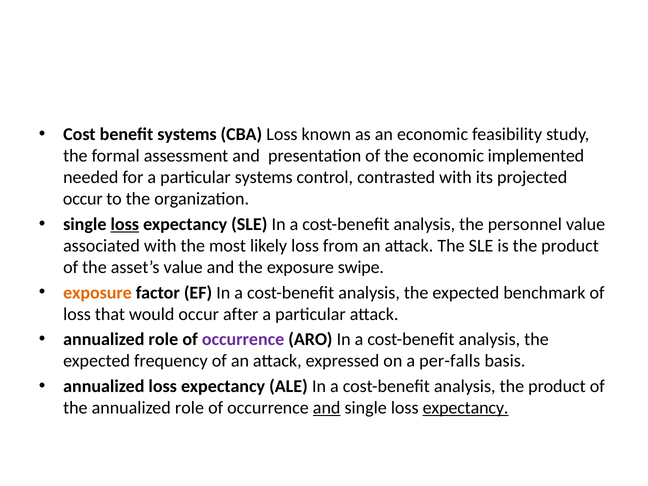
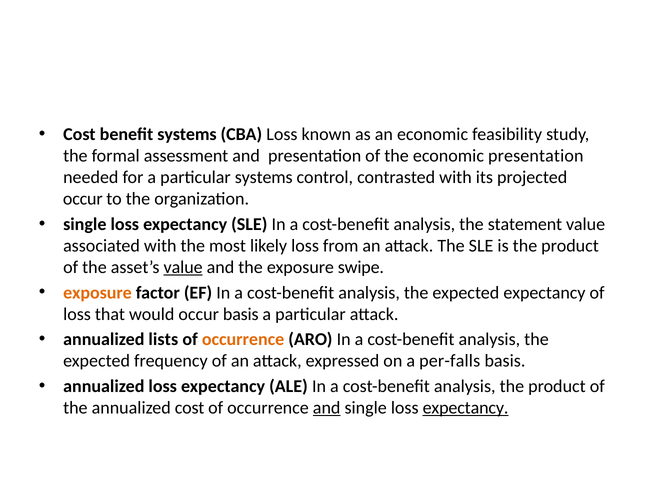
economic implemented: implemented -> presentation (536, 156)
loss underline: present -> none (125, 224)
personnel: personnel -> statement (525, 224)
value underline: none -> present (183, 267)
expected benchmark: benchmark -> expectancy (544, 293)
occur after: after -> basis (241, 314)
role: role -> lists (163, 339)
occurrence colour: purple -> orange (243, 339)
the annualized role: role -> cost (190, 408)
